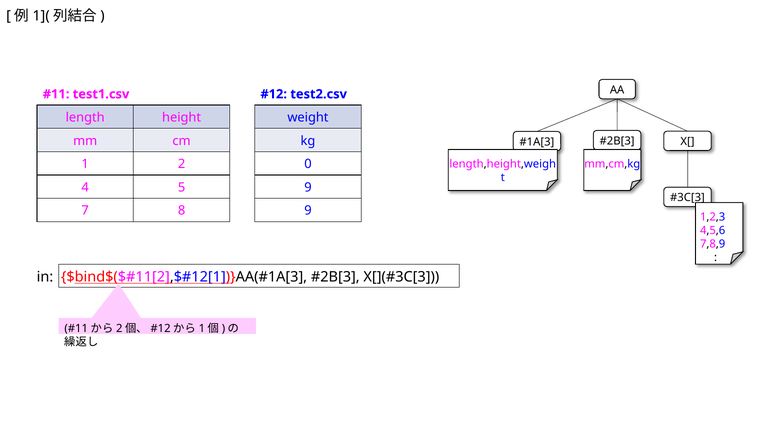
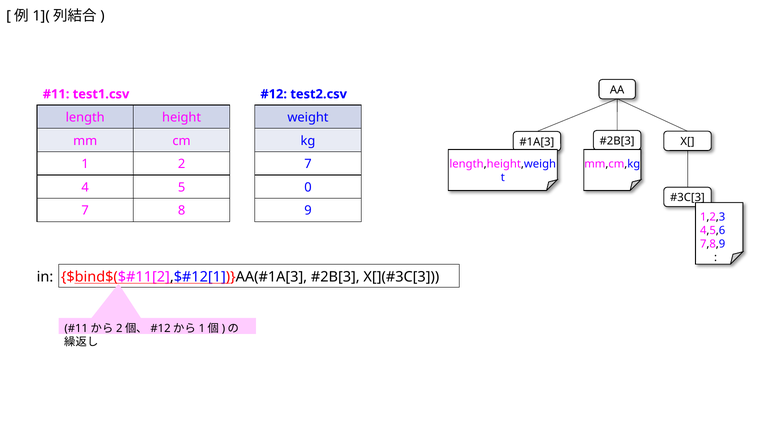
2 0: 0 -> 7 (308, 164)
5 9: 9 -> 0 (308, 188)
